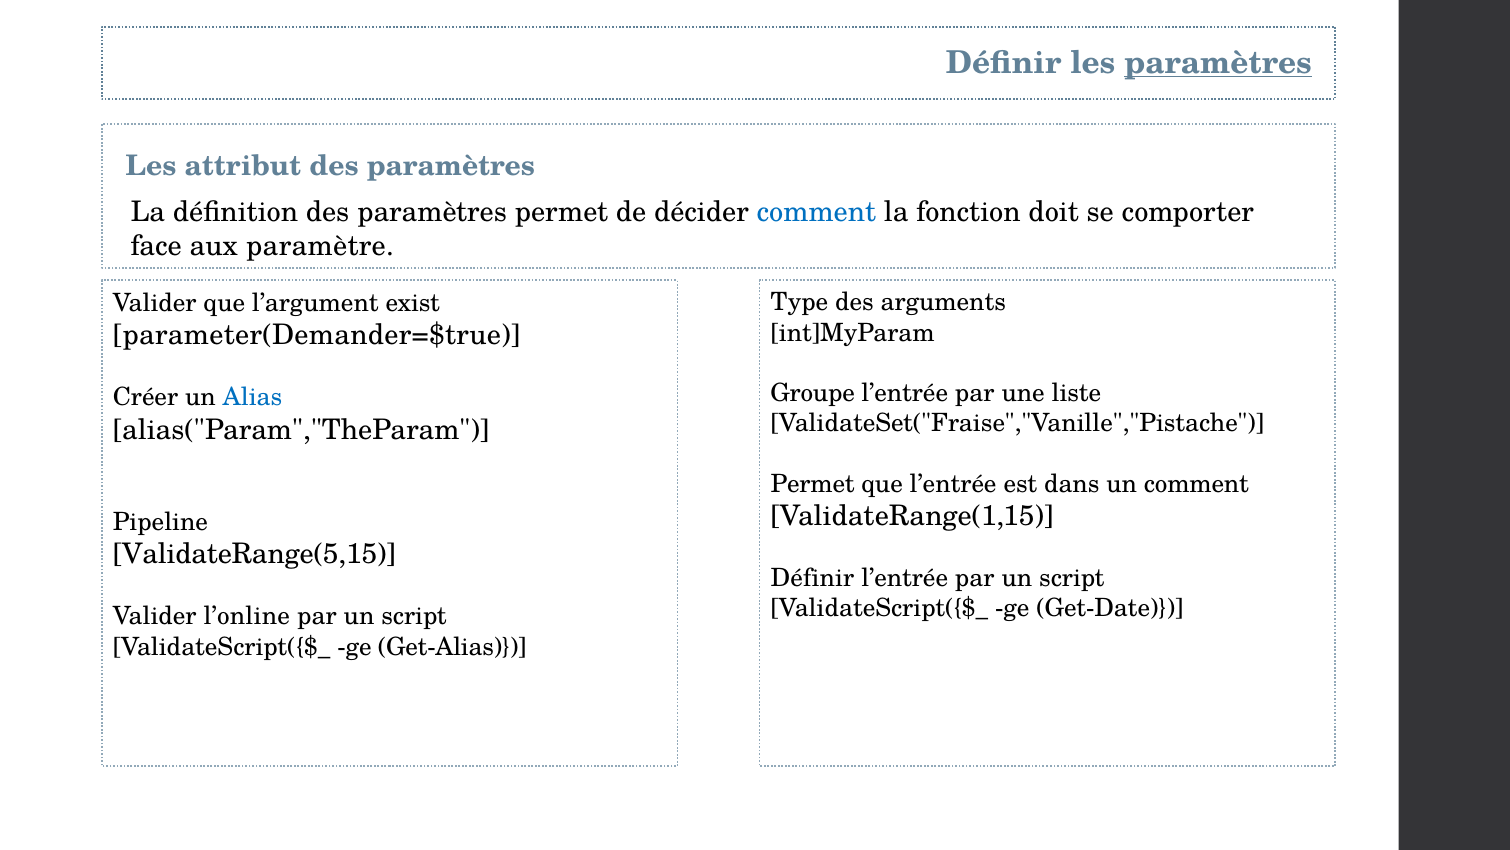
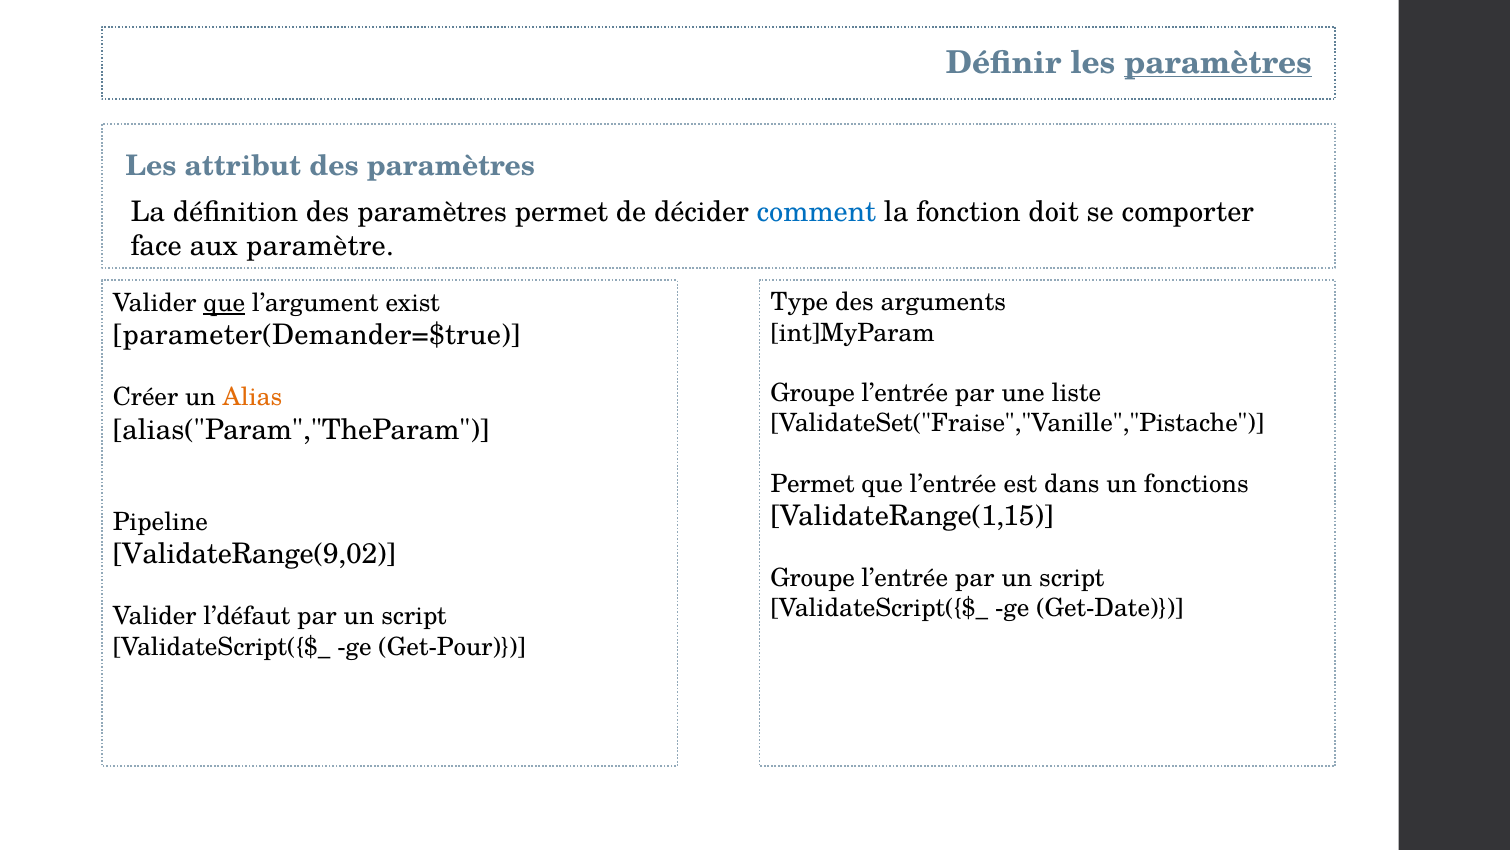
que underline: none -> present (224, 303)
Alias colour: blue -> orange (252, 397)
un comment: comment -> fonctions (1196, 484)
ValidateRange(5,15: ValidateRange(5,15 -> ValidateRange(9,02 (254, 554)
Définir: Définir -> Groupe (813, 578)
l’online: l’online -> l’défaut (247, 616)
Get-Alias: Get-Alias -> Get-Pour (452, 646)
